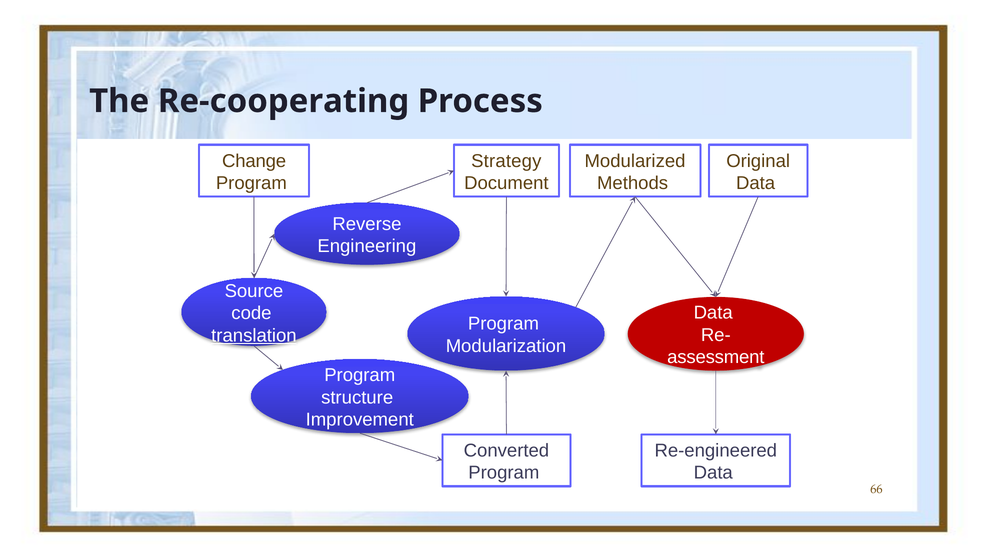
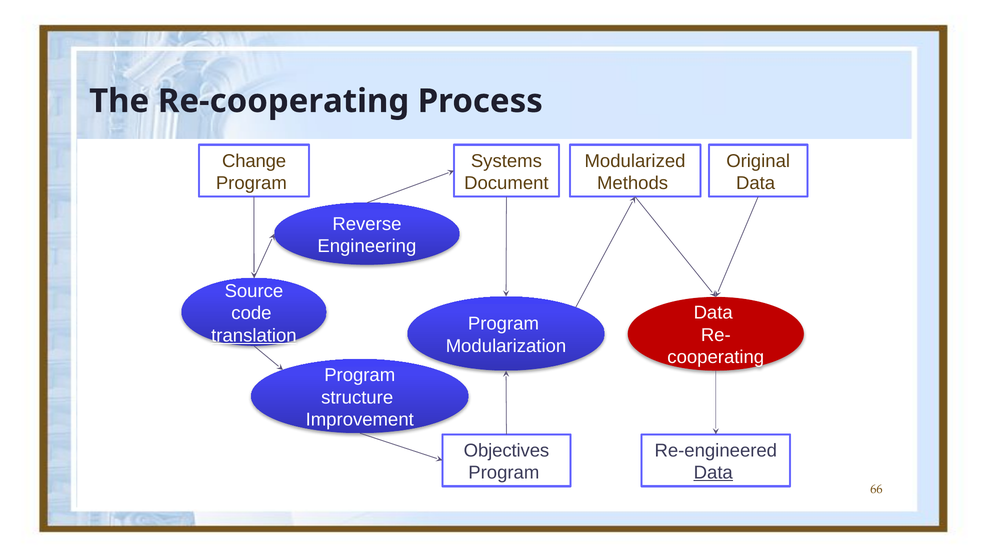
Strategy: Strategy -> Systems (506, 161)
assessment: assessment -> cooperating (716, 358)
Converted: Converted -> Objectives (506, 451)
Data underline: none -> present (713, 473)
